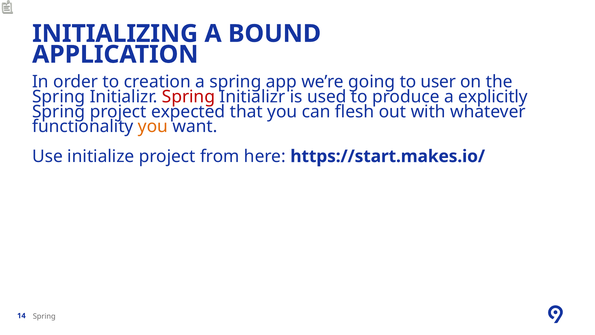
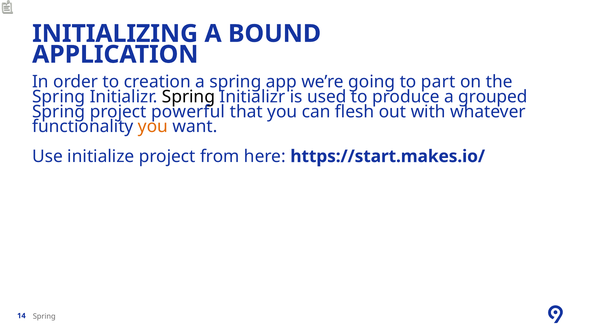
user: user -> part (438, 82)
Spring colour: red -> black (188, 97)
explicitly: explicitly -> grouped (493, 97)
expected: expected -> powerful (188, 112)
